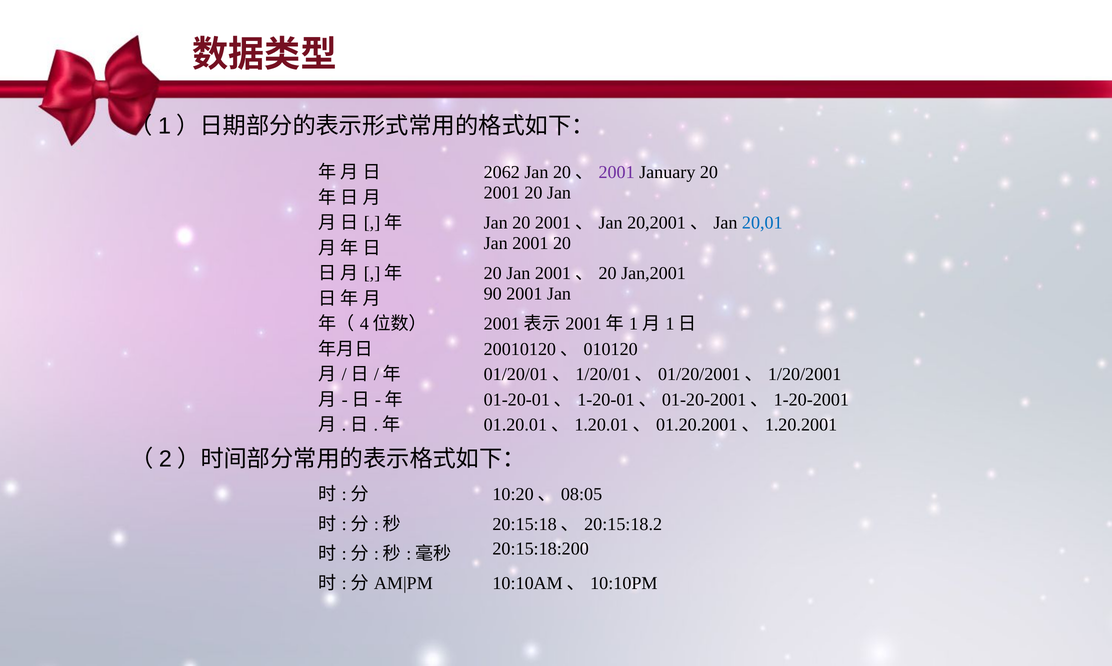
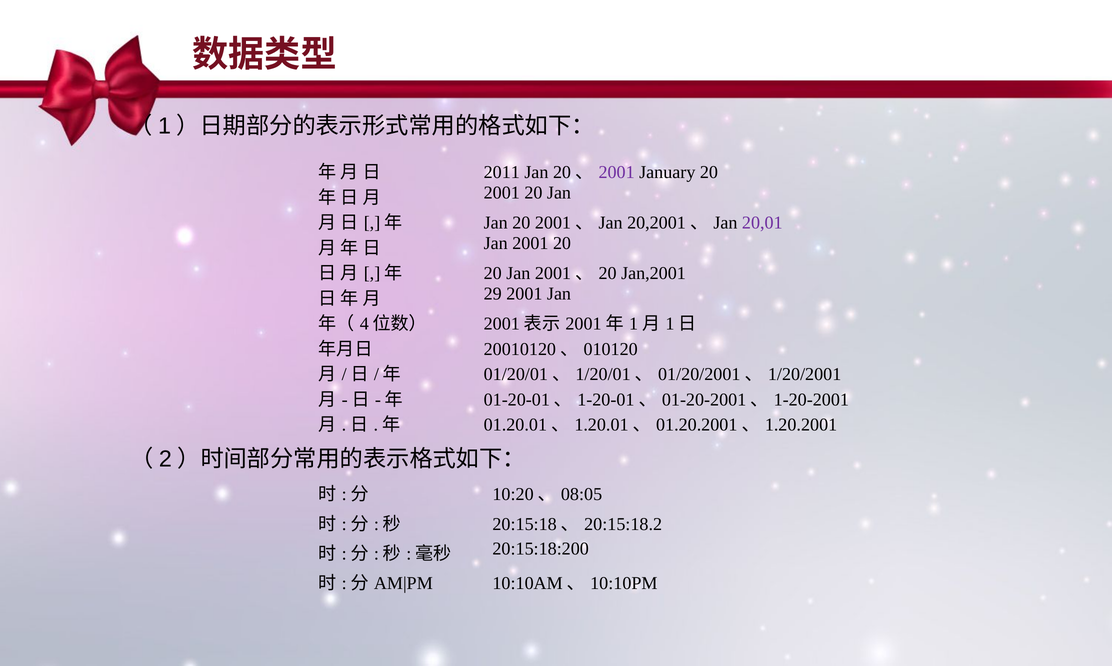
2062: 2062 -> 2011 (502, 172)
20,01 colour: blue -> purple (762, 223)
90: 90 -> 29 (493, 294)
